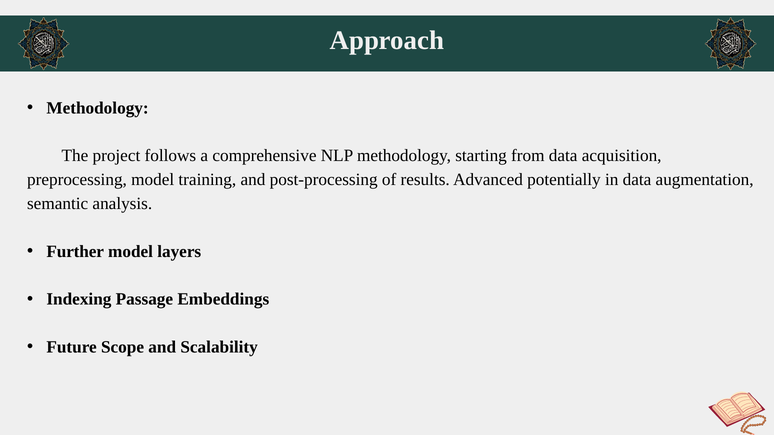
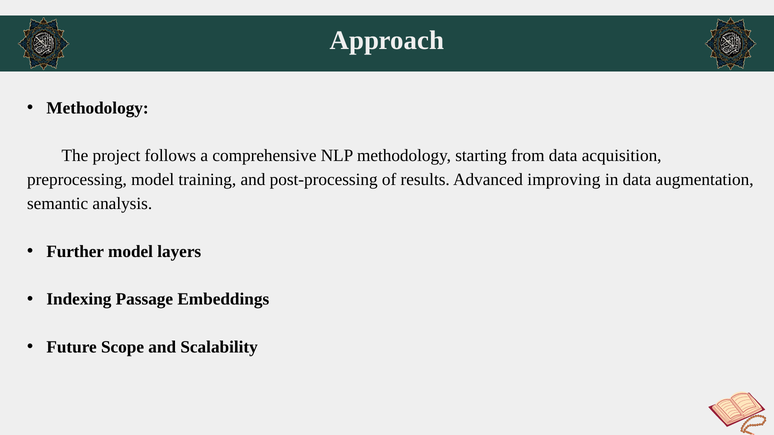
potentially: potentially -> improving (564, 180)
